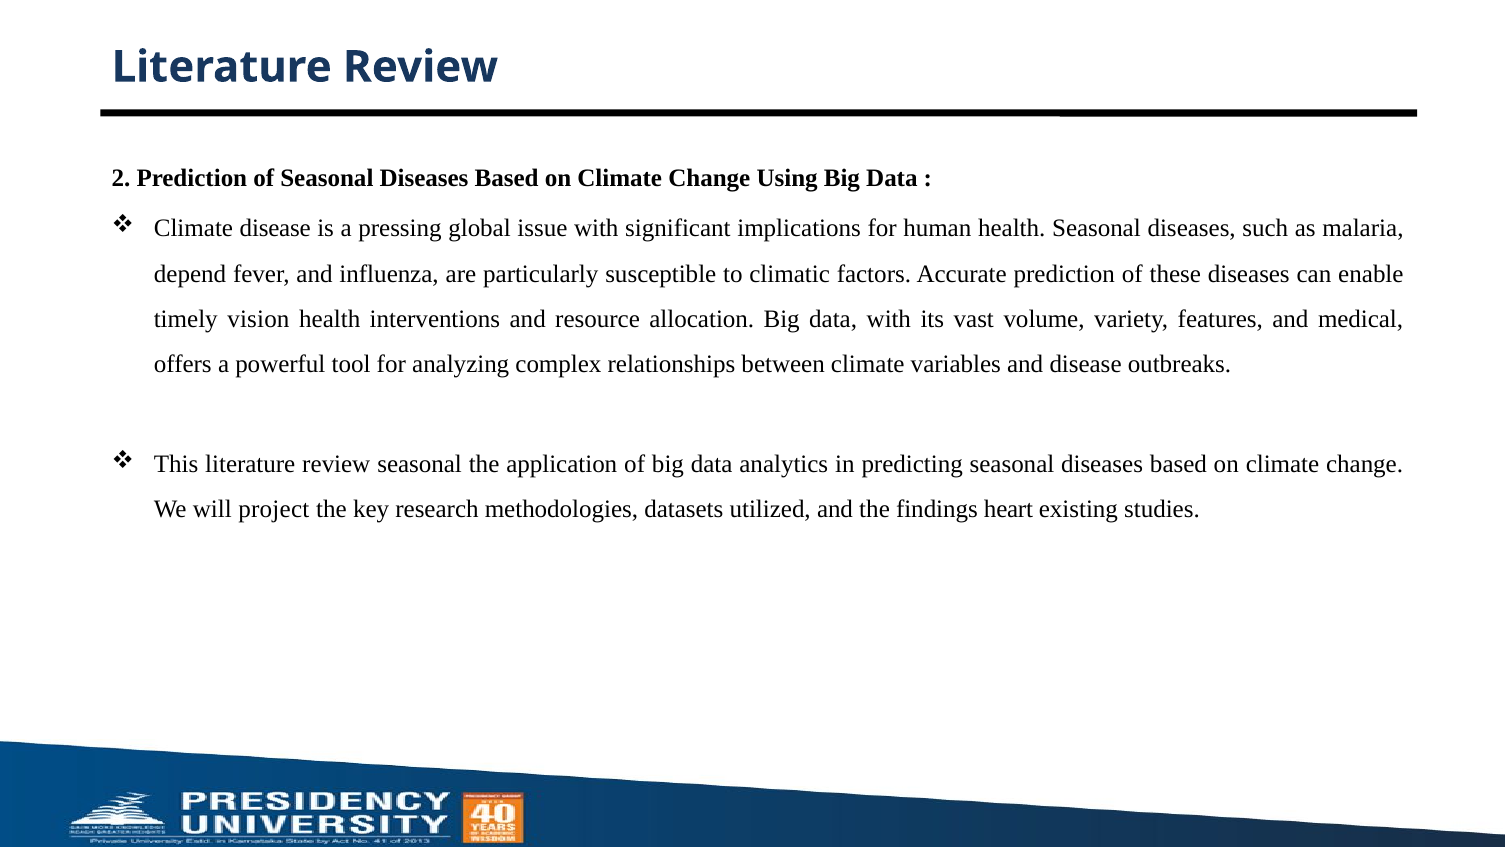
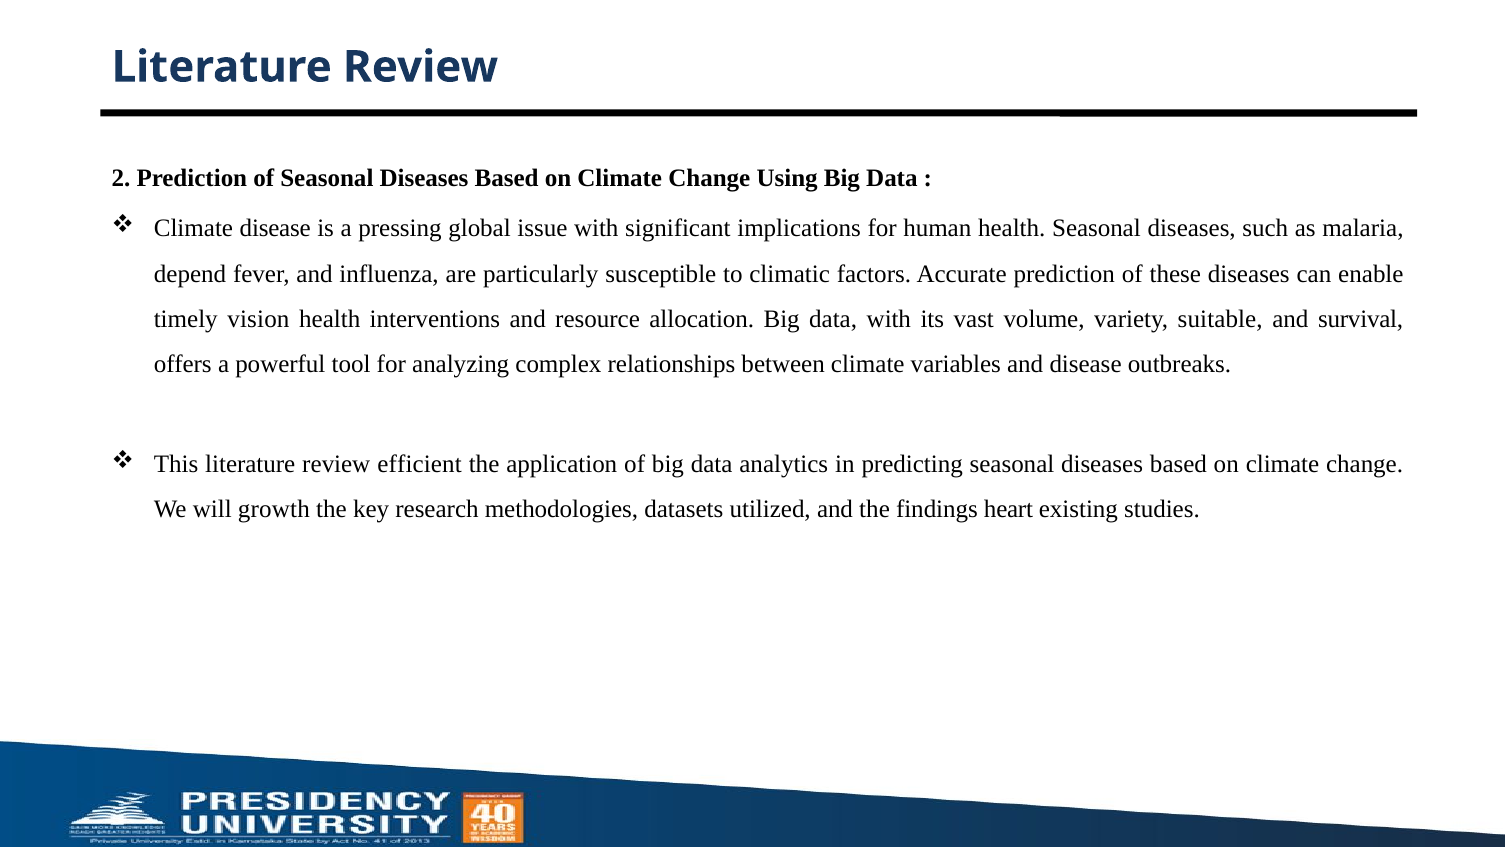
features: features -> suitable (1220, 319)
medical: medical -> survival (1361, 319)
review seasonal: seasonal -> efficient (420, 464)
project: project -> growth (274, 509)
